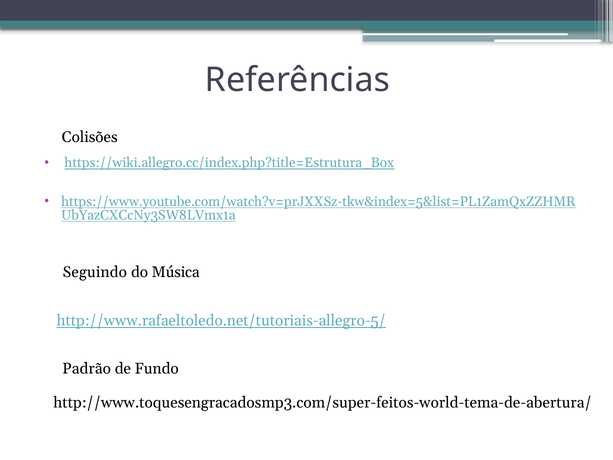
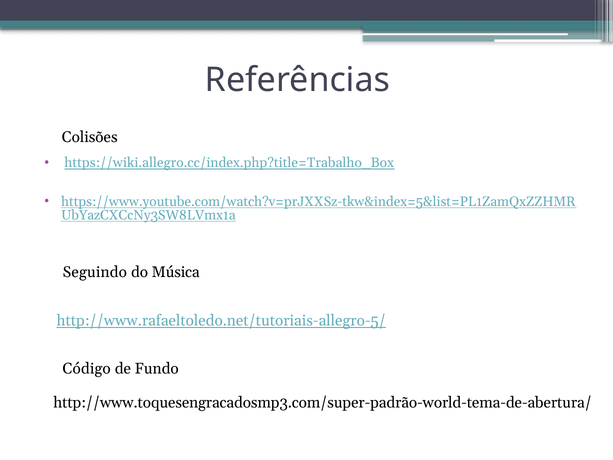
https://wiki.allegro.cc/index.php?title=Estrutura_Box: https://wiki.allegro.cc/index.php?title=Estrutura_Box -> https://wiki.allegro.cc/index.php?title=Trabalho_Box (229, 163)
Padrão: Padrão -> Código (87, 369)
http://www.toquesengracadosmp3.com/super-feitos-world-tema-de-abertura/: http://www.toquesengracadosmp3.com/super-feitos-world-tema-de-abertura/ -> http://www.toquesengracadosmp3.com/super-padrão-world-tema-de-abertura/ (323, 402)
